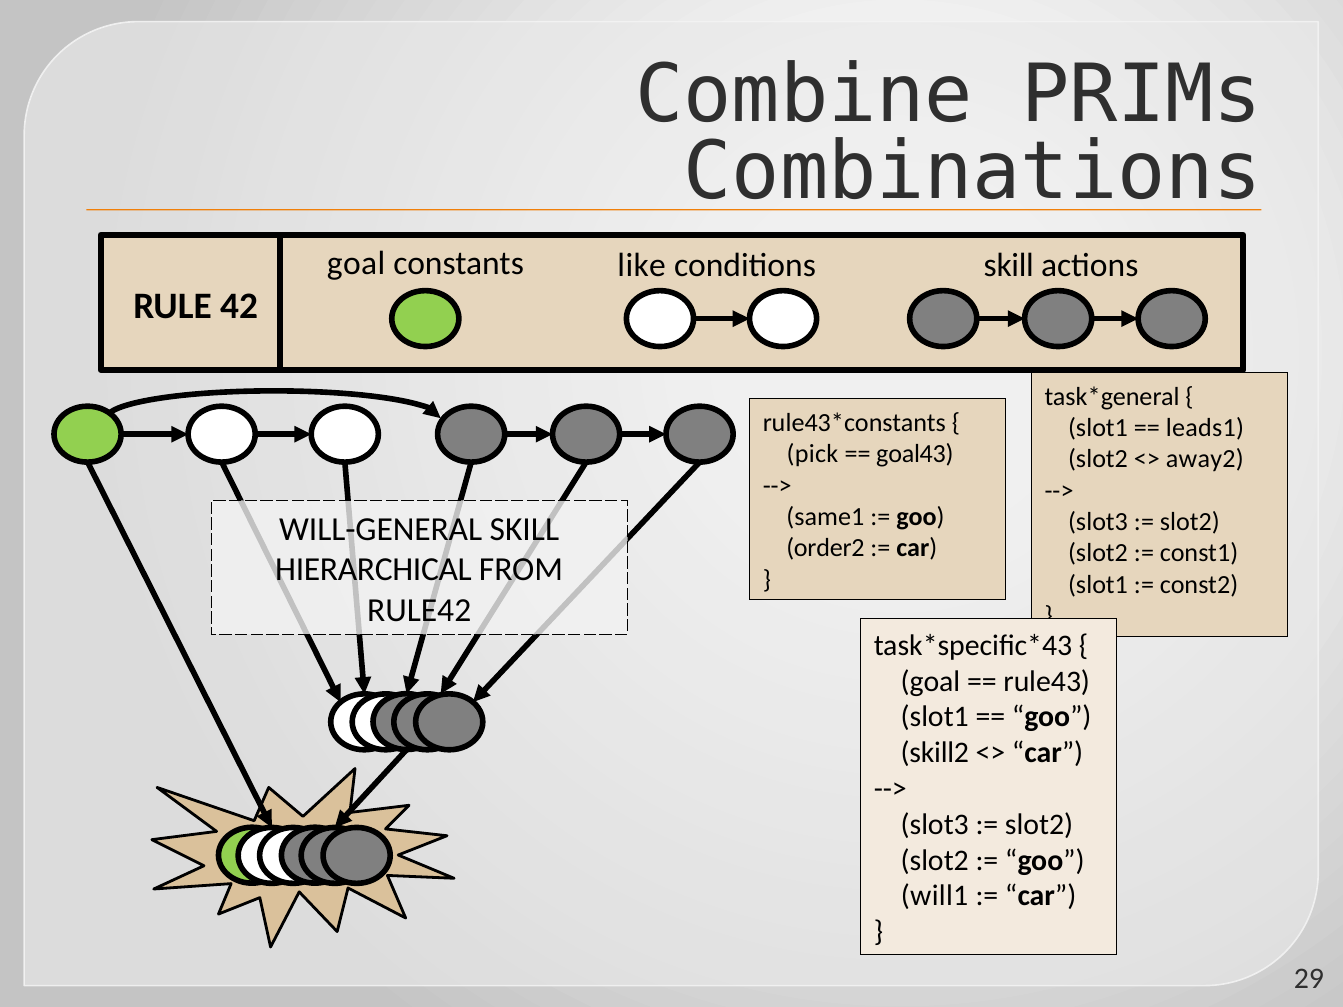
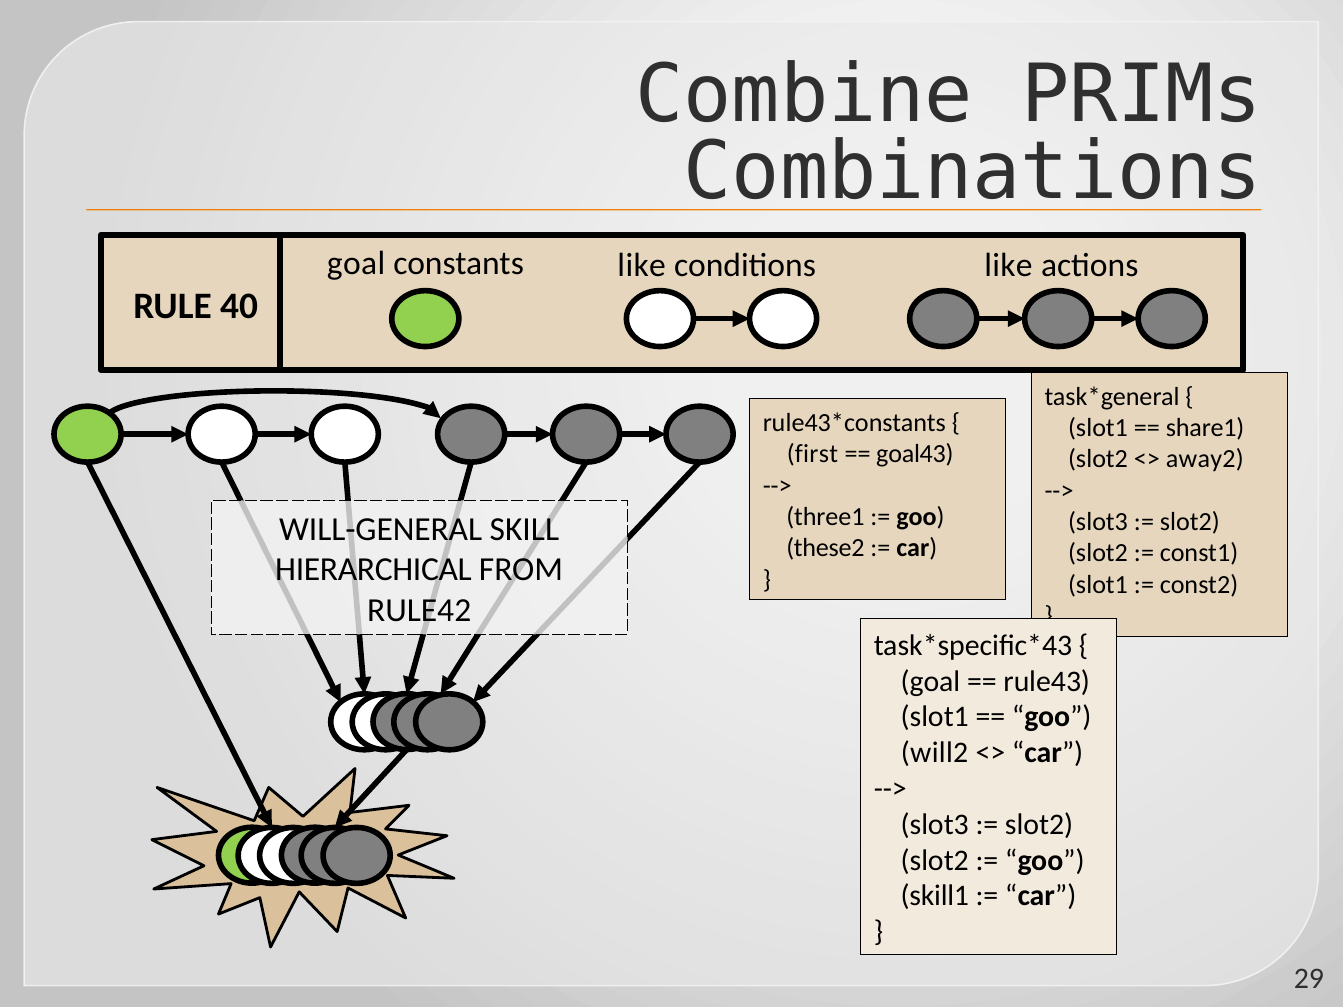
conditions skill: skill -> like (1008, 266)
42: 42 -> 40 (239, 306)
leads1: leads1 -> share1 (1205, 428)
pick: pick -> first (812, 454)
same1: same1 -> three1 (825, 517)
order2: order2 -> these2 (825, 548)
skill2: skill2 -> will2 (935, 753)
will1: will1 -> skill1 (935, 896)
